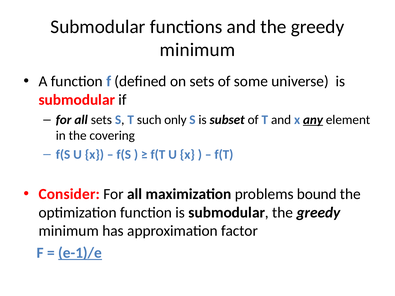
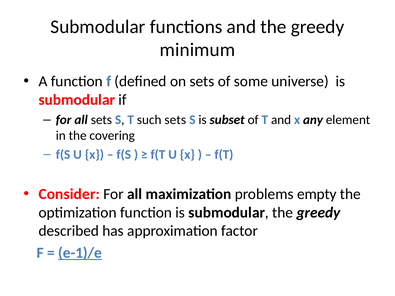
such only: only -> sets (175, 120)
any underline: present -> none (313, 120)
bound: bound -> empty (317, 194)
minimum: minimum -> described (69, 231)
